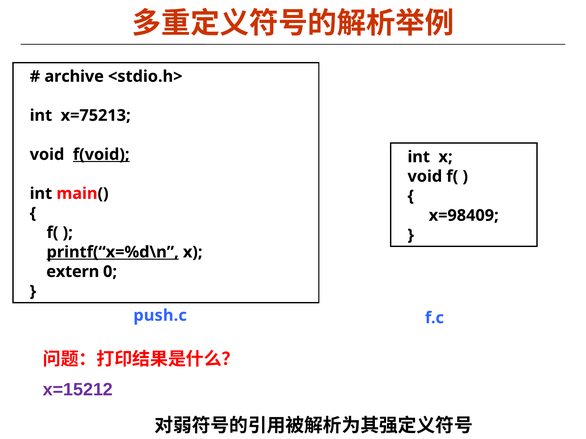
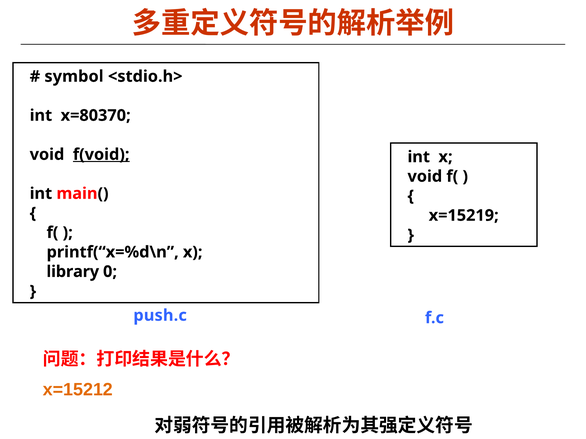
archive: archive -> symbol (74, 77)
x=75213: x=75213 -> x=80370 (96, 116)
x=98409: x=98409 -> x=15219 (464, 216)
printf(“x=%d\n underline: present -> none (113, 252)
extern: extern -> library (73, 272)
x=15212 colour: purple -> orange (78, 390)
